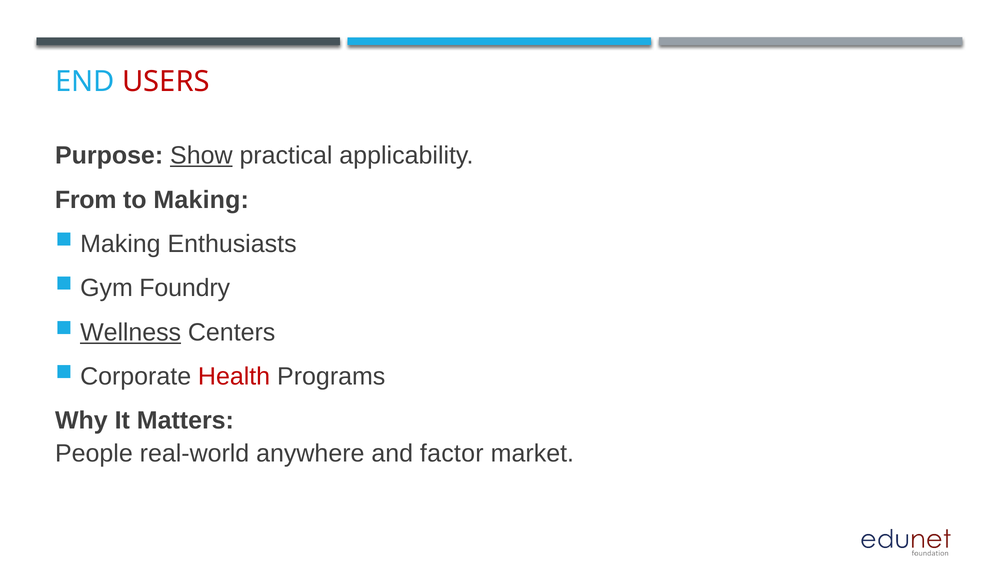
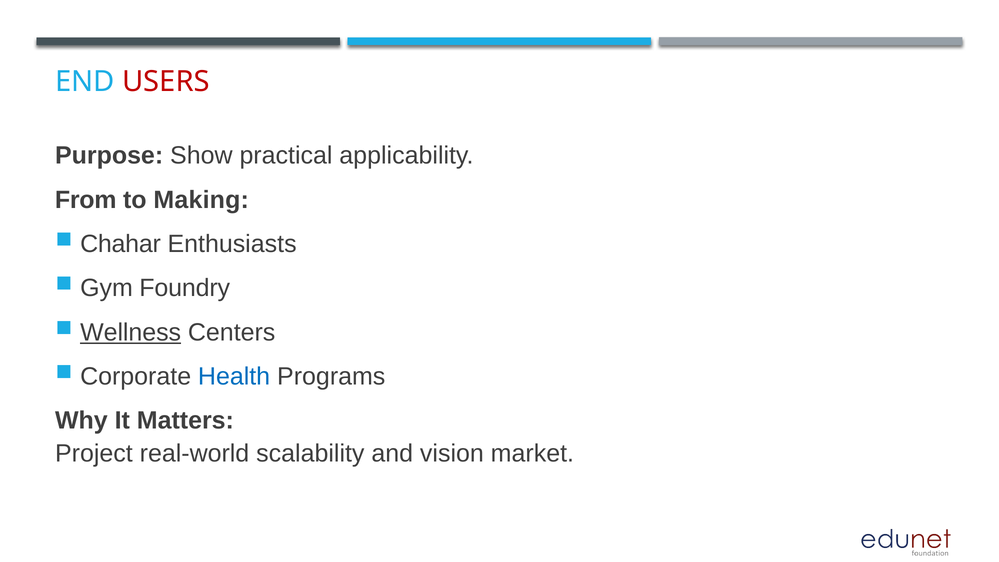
Show underline: present -> none (201, 156)
Making: Making -> Chahar (121, 244)
Health colour: red -> blue (234, 376)
People: People -> Project (94, 454)
anywhere: anywhere -> scalability (310, 454)
factor: factor -> vision (452, 454)
